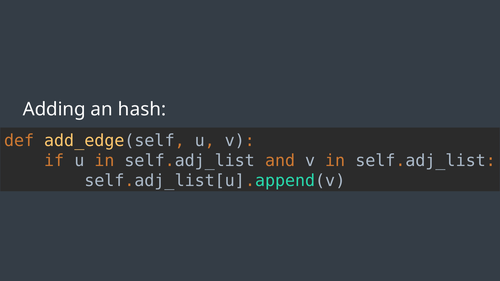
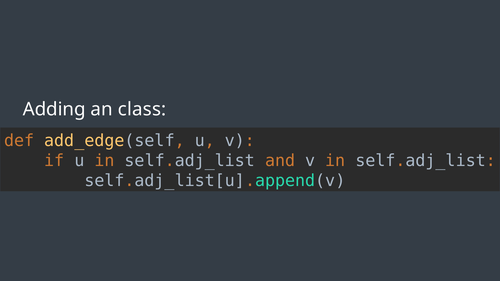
hash: hash -> class (142, 110)
